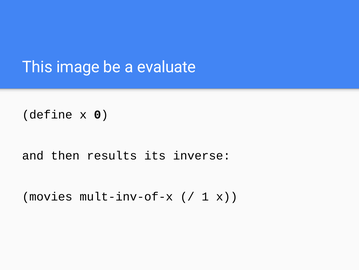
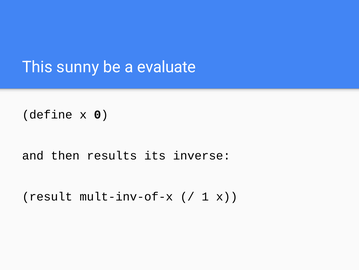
image: image -> sunny (78, 67)
movies: movies -> result (47, 196)
